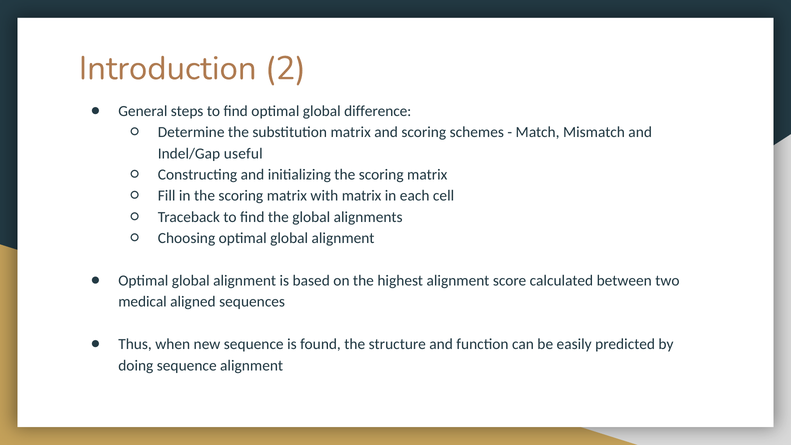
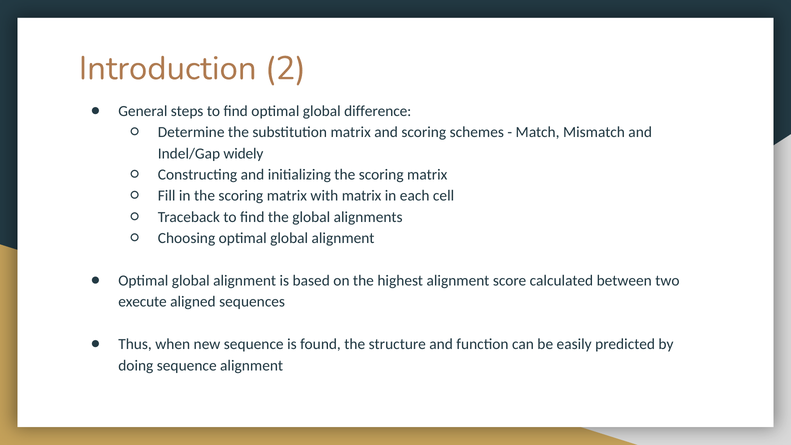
useful: useful -> widely (243, 153)
medical: medical -> execute (143, 302)
